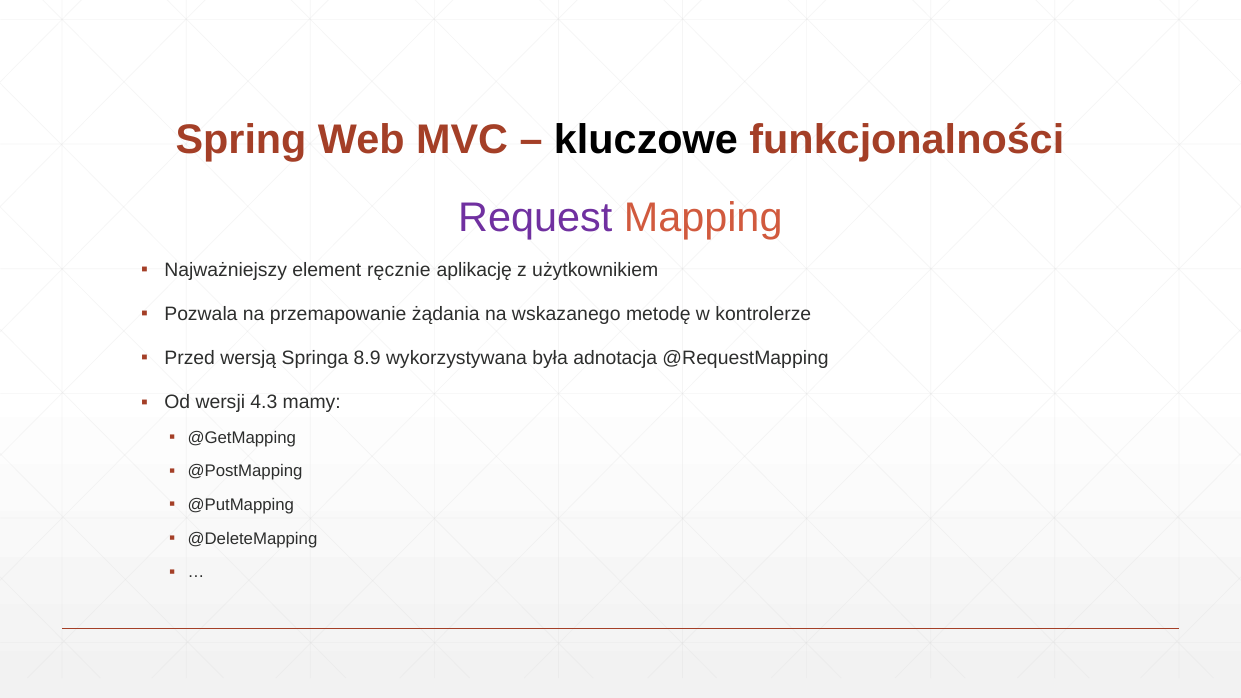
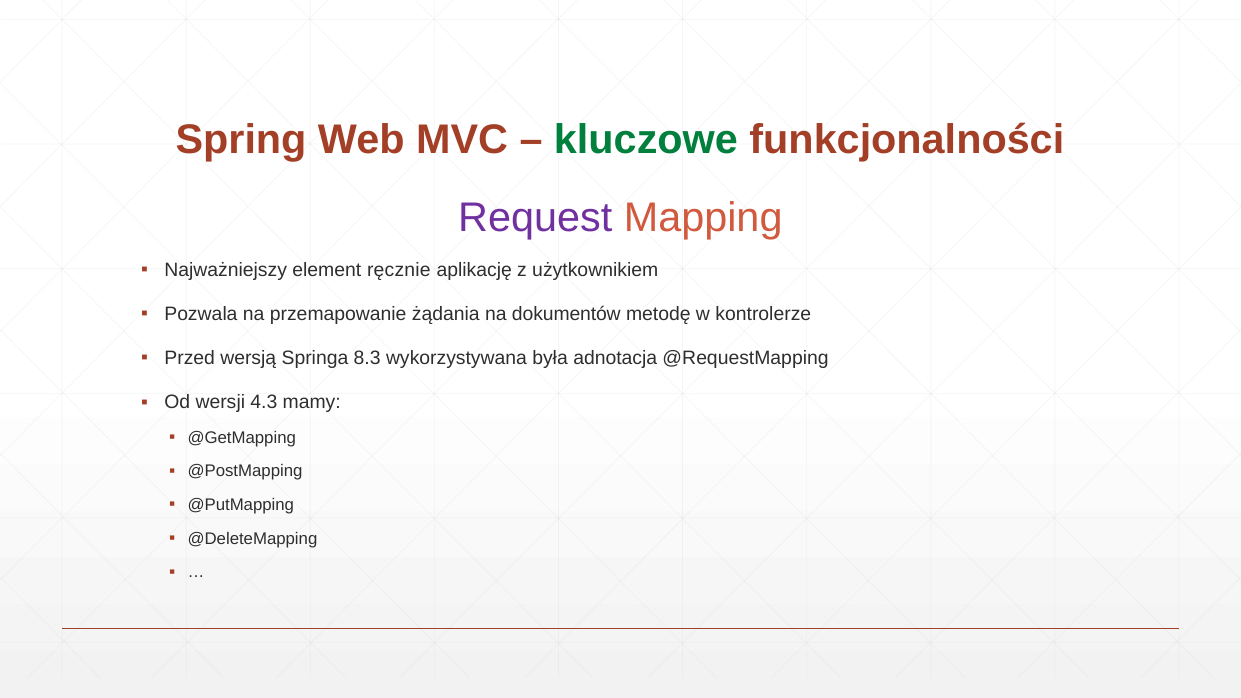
kluczowe colour: black -> green (646, 140)
wskazanego: wskazanego -> dokumentów (566, 314)
8.9: 8.9 -> 8.3 (367, 358)
